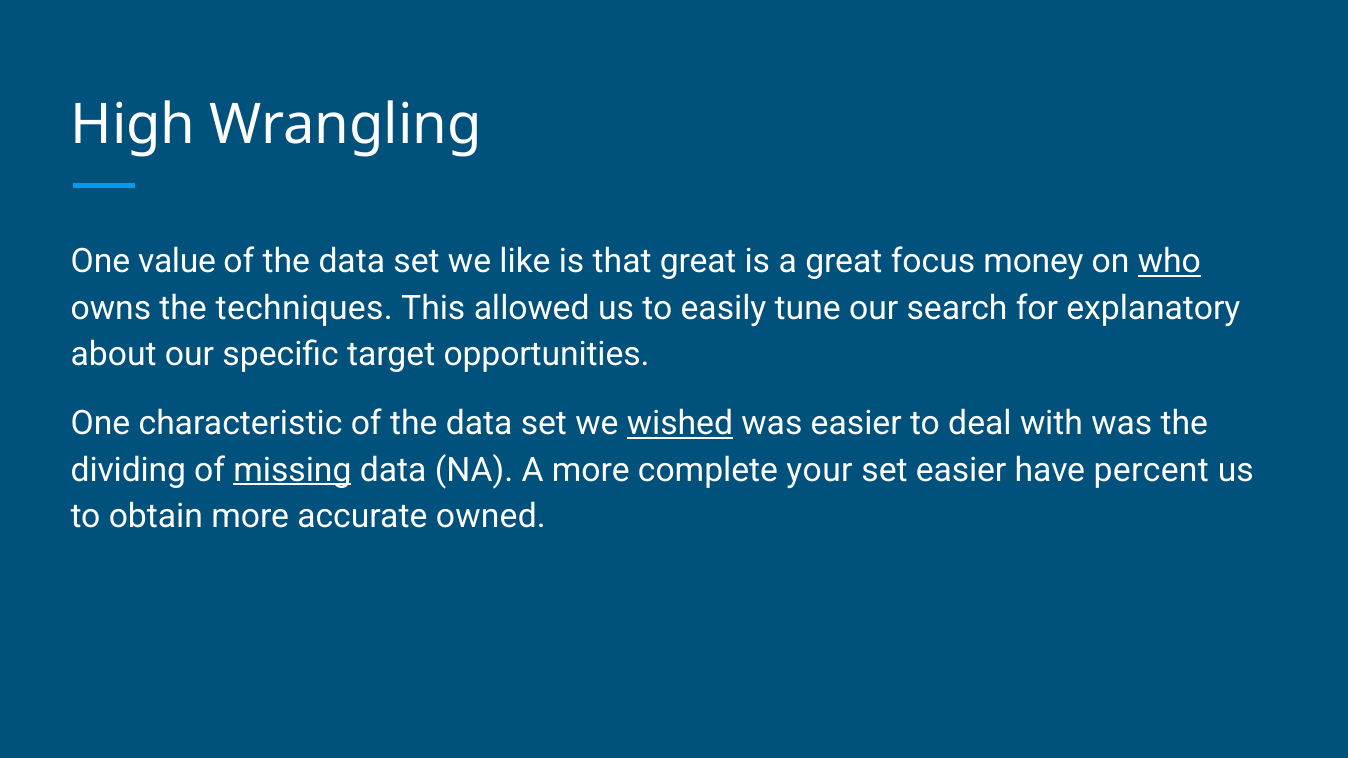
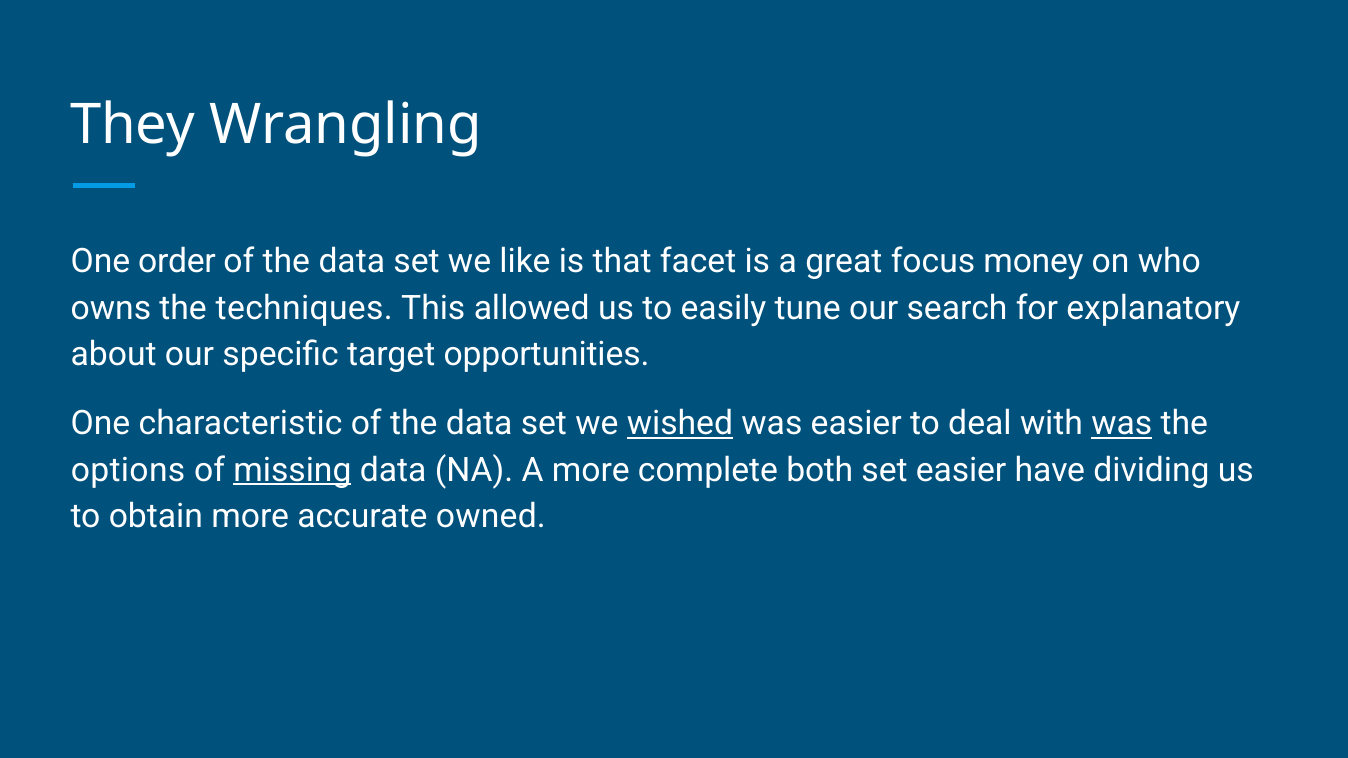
High: High -> They (133, 125)
value: value -> order (177, 262)
that great: great -> facet (698, 262)
who underline: present -> none (1169, 262)
was underline: none -> present (1122, 424)
dividing: dividing -> options (128, 470)
your: your -> both (820, 470)
percent: percent -> dividing (1151, 470)
